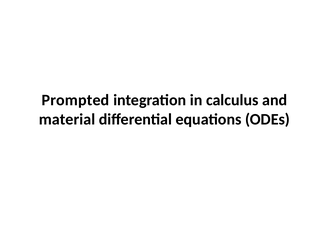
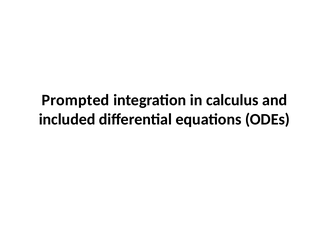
material: material -> included (67, 119)
